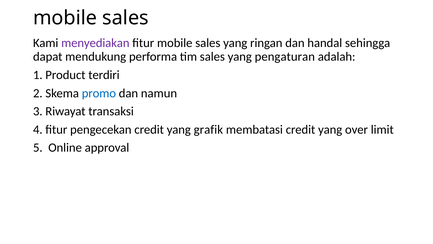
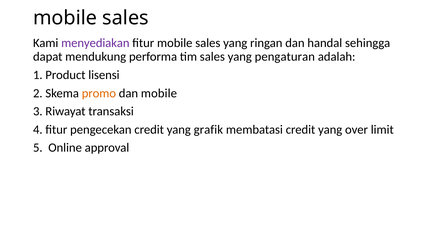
terdiri: terdiri -> lisensi (104, 75)
promo colour: blue -> orange (99, 93)
dan namun: namun -> mobile (159, 93)
